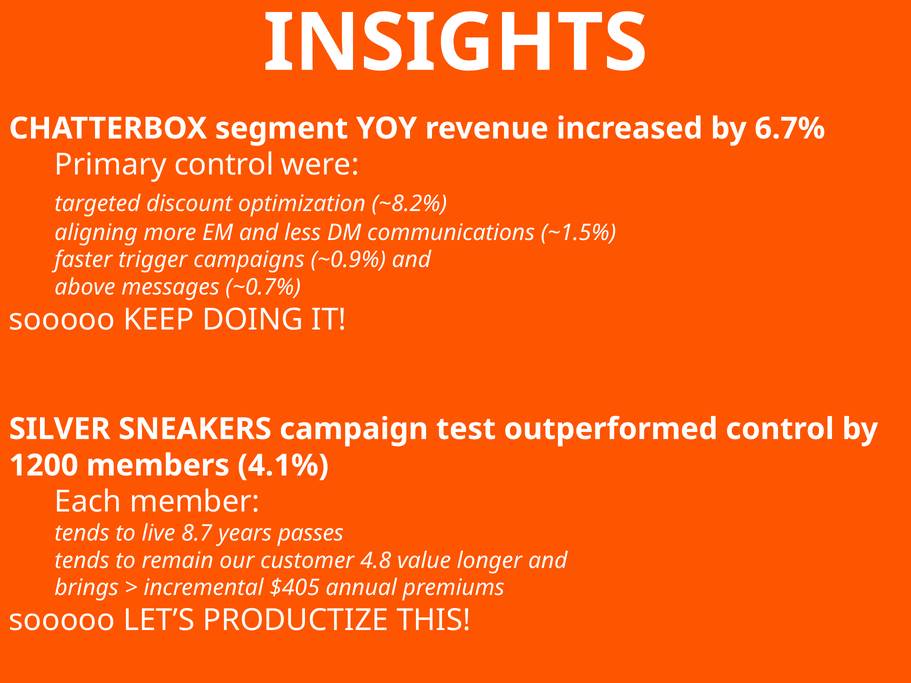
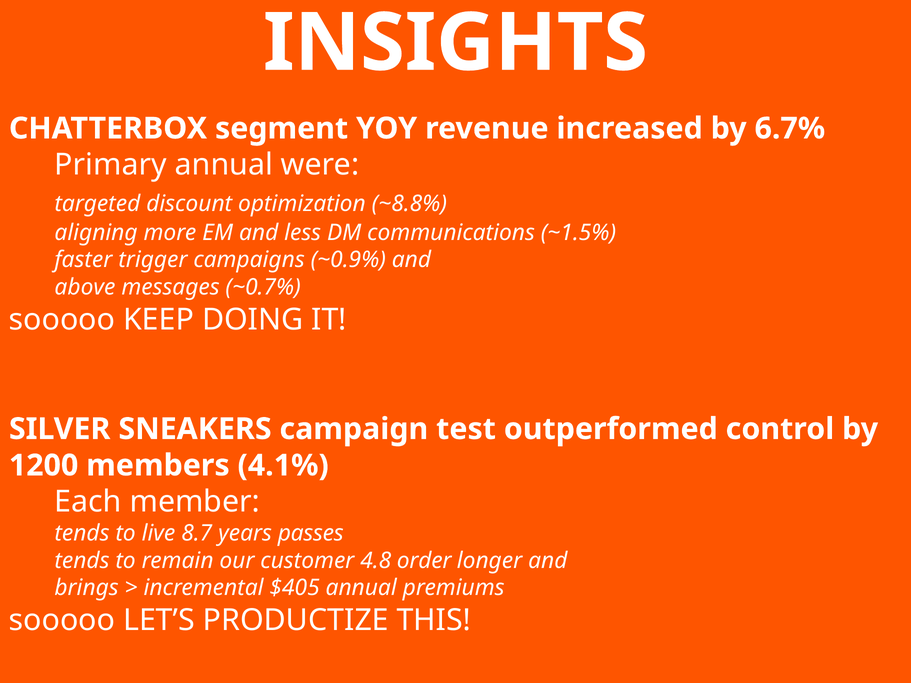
Primary control: control -> annual (224, 165)
~8.2%: ~8.2% -> ~8.8% (409, 204)
value: value -> order (424, 561)
